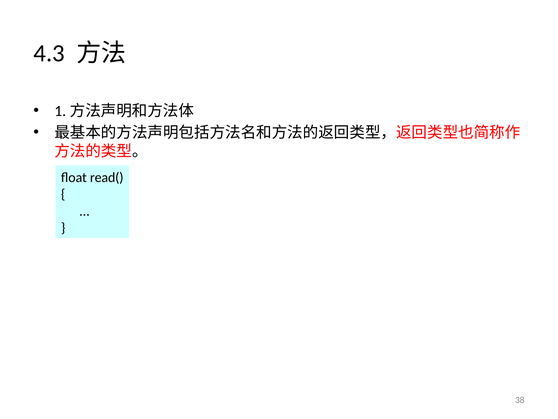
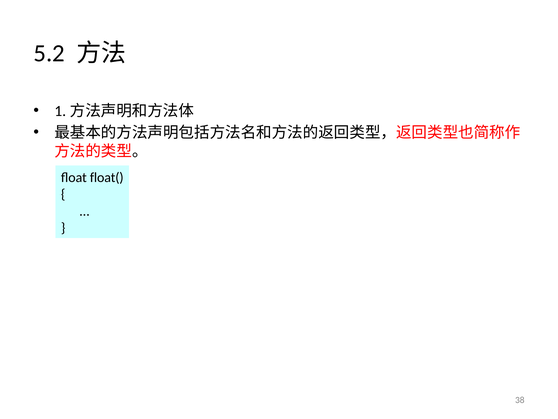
4.3: 4.3 -> 5.2 (49, 53)
read(: read( -> float( (107, 177)
